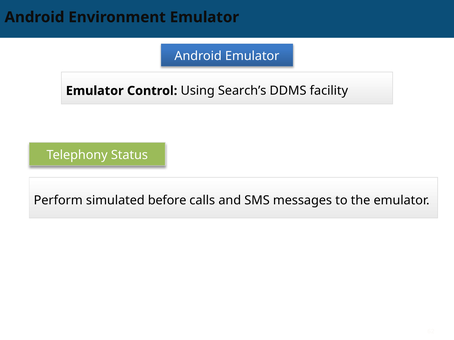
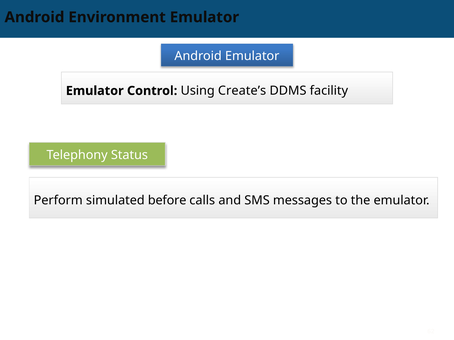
Search’s: Search’s -> Create’s (242, 91)
